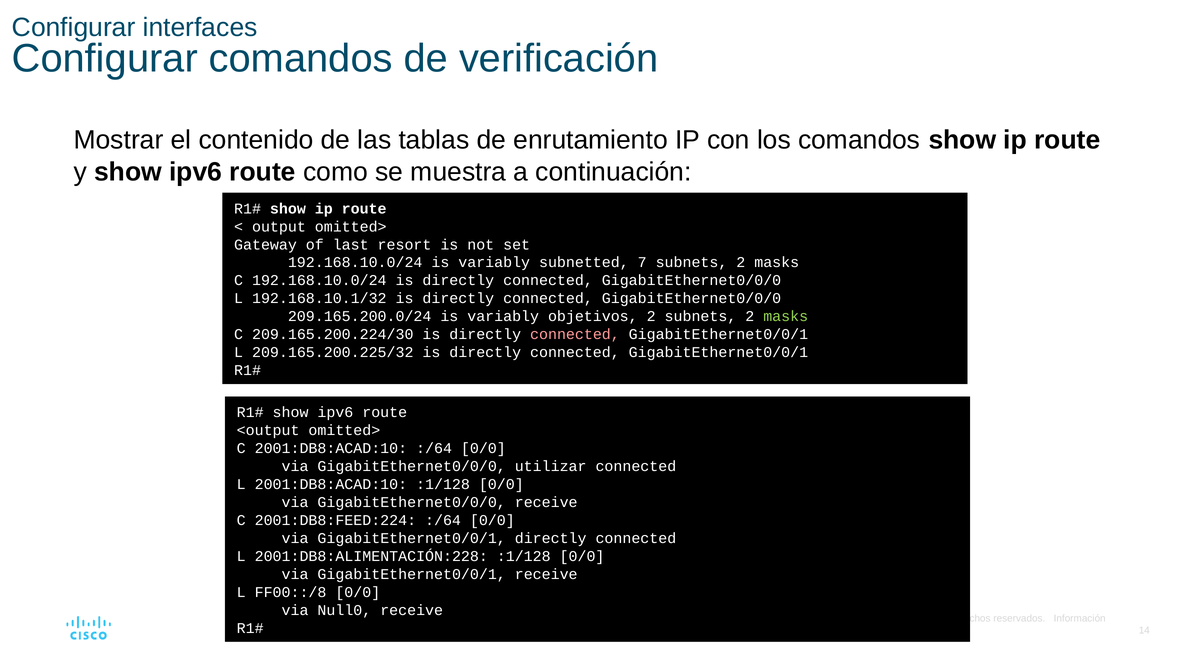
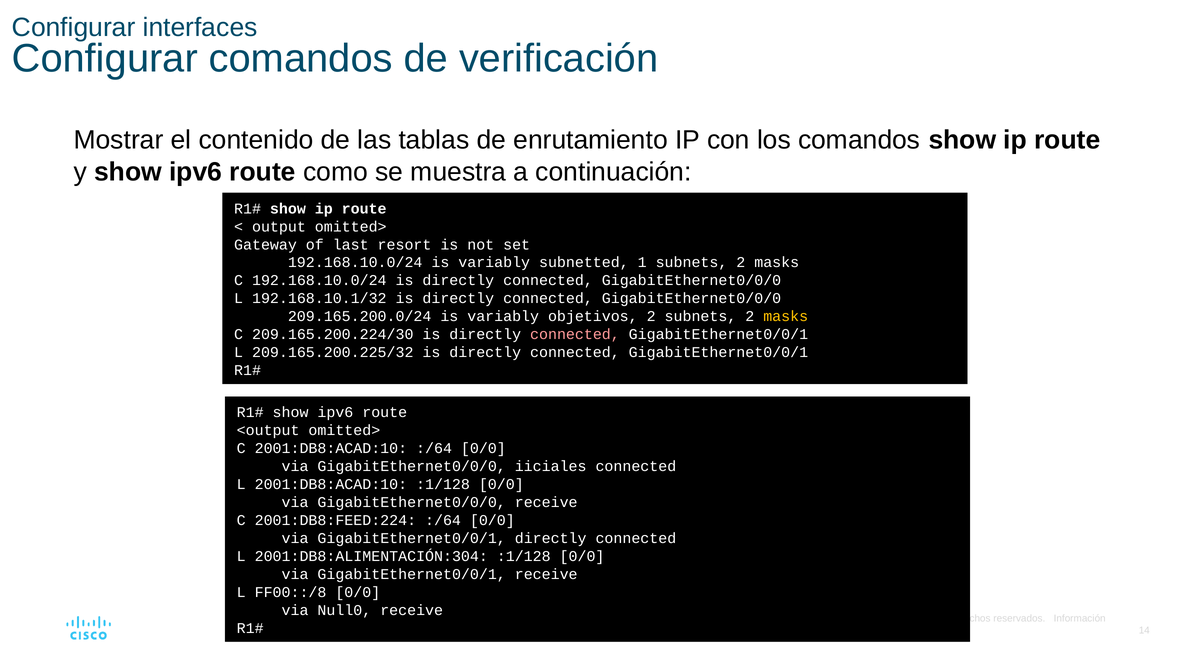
7: 7 -> 1 (642, 263)
masks colour: light green -> yellow (786, 317)
utilizar: utilizar -> iiciales (551, 467)
2001:DB8:ALIMENTACIÓN:228: 2001:DB8:ALIMENTACIÓN:228 -> 2001:DB8:ALIMENTACIÓN:304 (371, 556)
